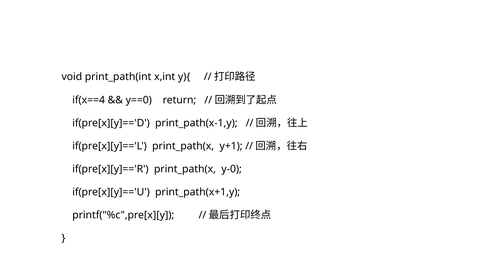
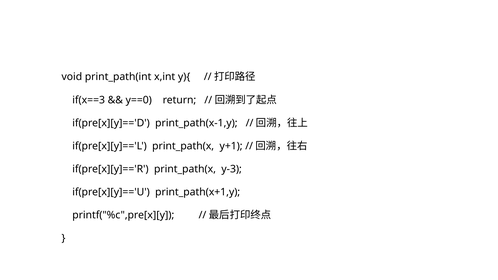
if(x==4: if(x==4 -> if(x==3 (89, 100)
y-0: y-0 -> y-3 (232, 169)
